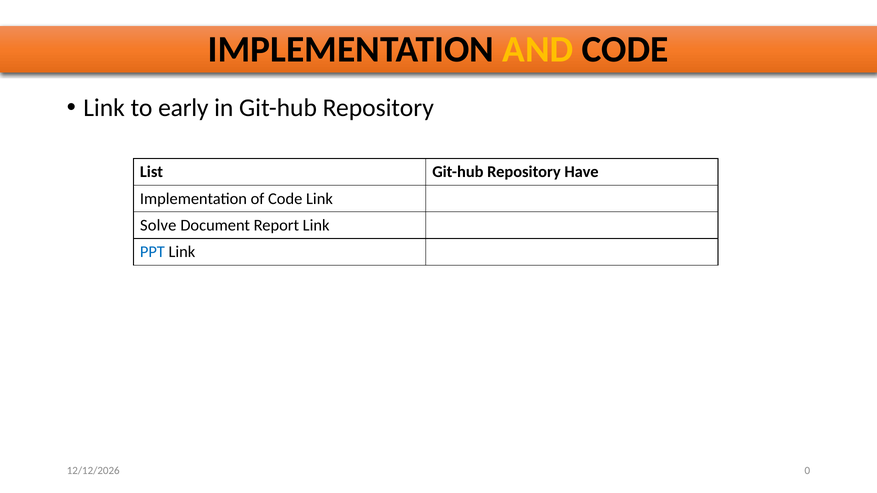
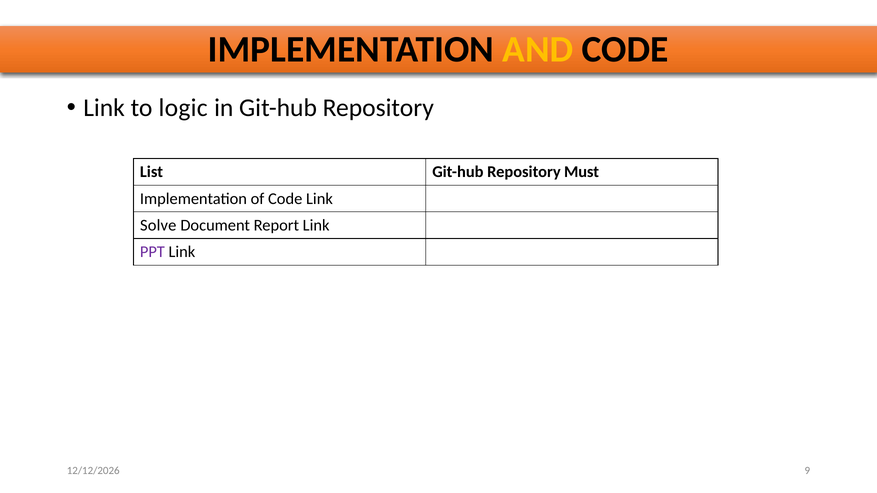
early: early -> logic (183, 108)
Have: Have -> Must (582, 172)
PPT colour: blue -> purple (152, 252)
0: 0 -> 9 (807, 471)
